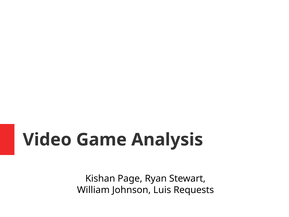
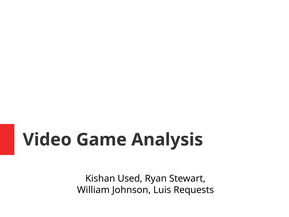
Page: Page -> Used (130, 178)
